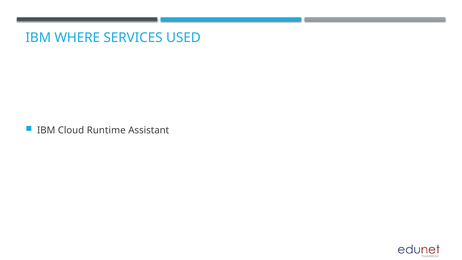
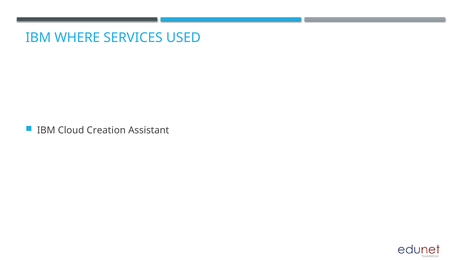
Runtime: Runtime -> Creation (106, 130)
